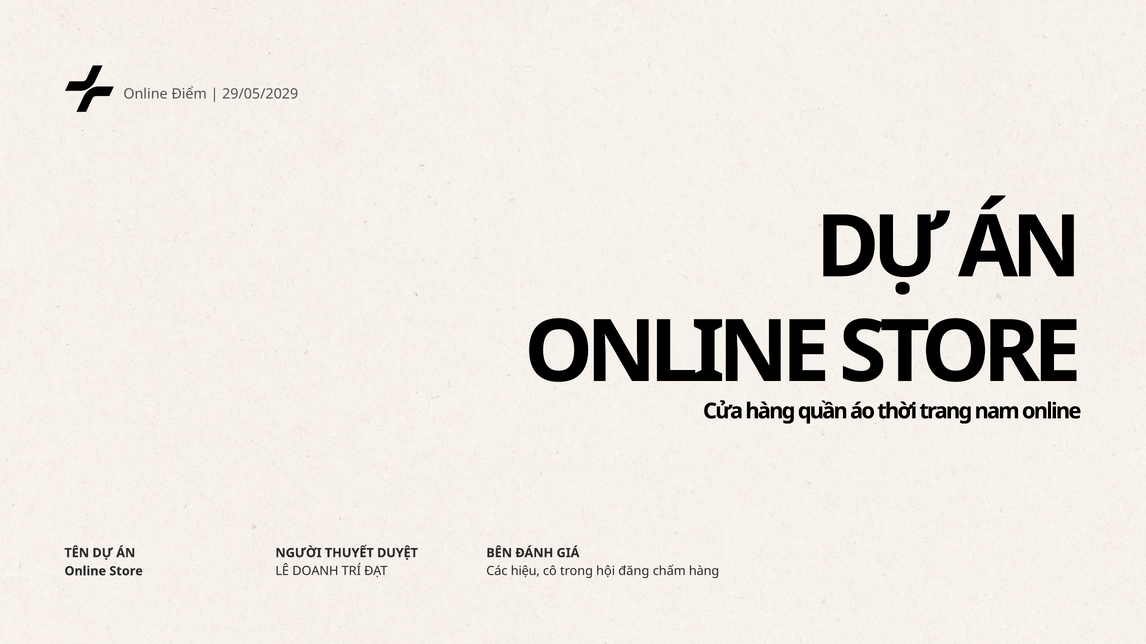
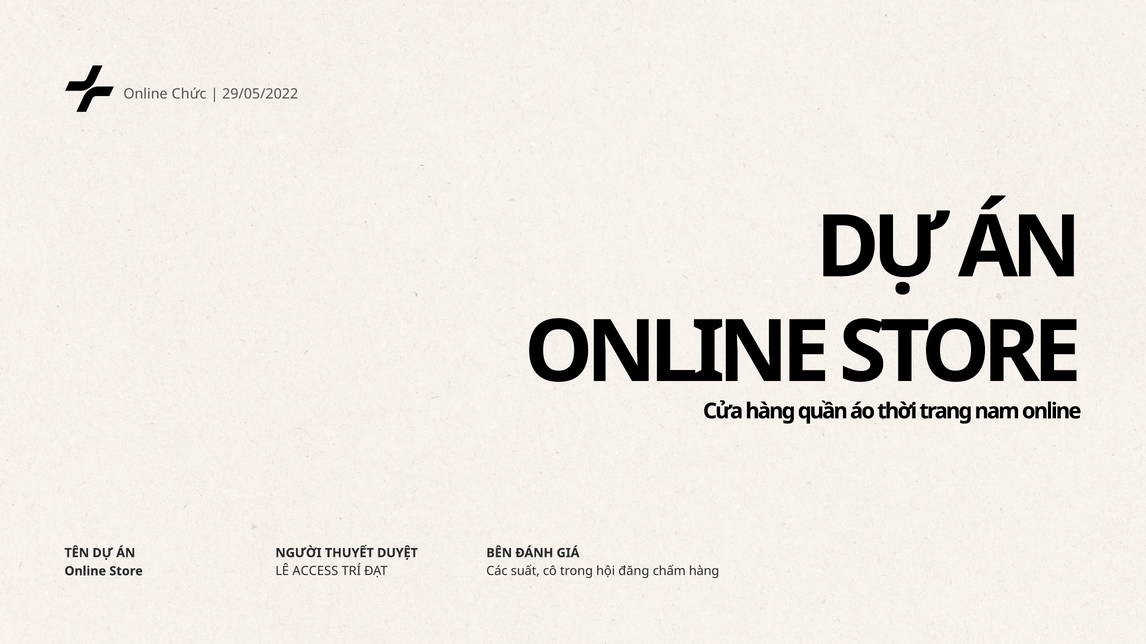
Điểm: Điểm -> Chức (189, 94)
29/05/2029: 29/05/2029 -> 29/05/2022 (260, 94)
DOANH: DOANH -> ACCESS (315, 572)
hiệu: hiệu -> suất (525, 572)
